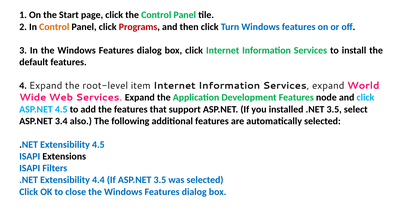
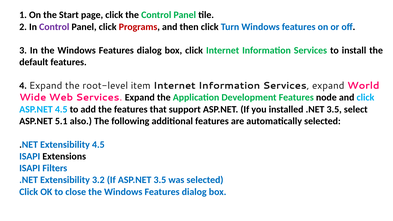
Control colour: orange -> purple (54, 27)
3.4: 3.4 -> 5.1 (61, 121)
4.4: 4.4 -> 3.2 (98, 180)
